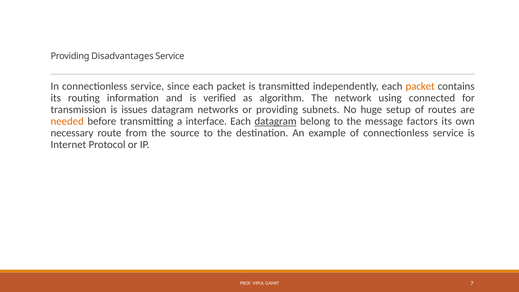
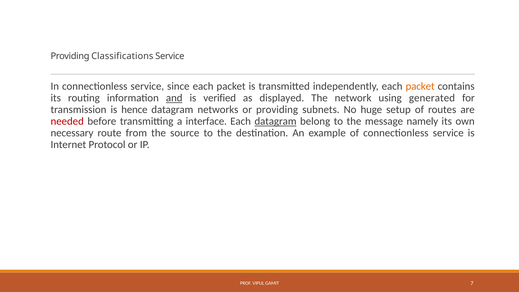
Disadvantages: Disadvantages -> Classifications (122, 56)
and underline: none -> present (174, 98)
algorithm: algorithm -> displayed (282, 98)
connected: connected -> generated (432, 98)
issues: issues -> hence (134, 110)
needed colour: orange -> red (67, 121)
factors: factors -> namely (422, 121)
